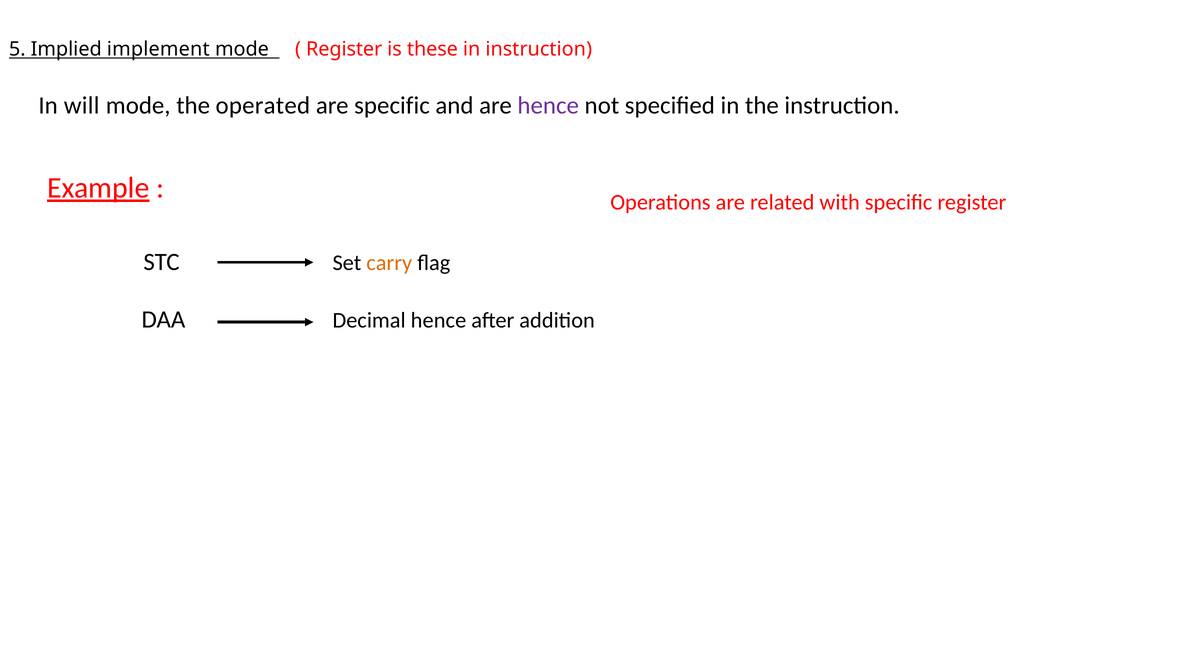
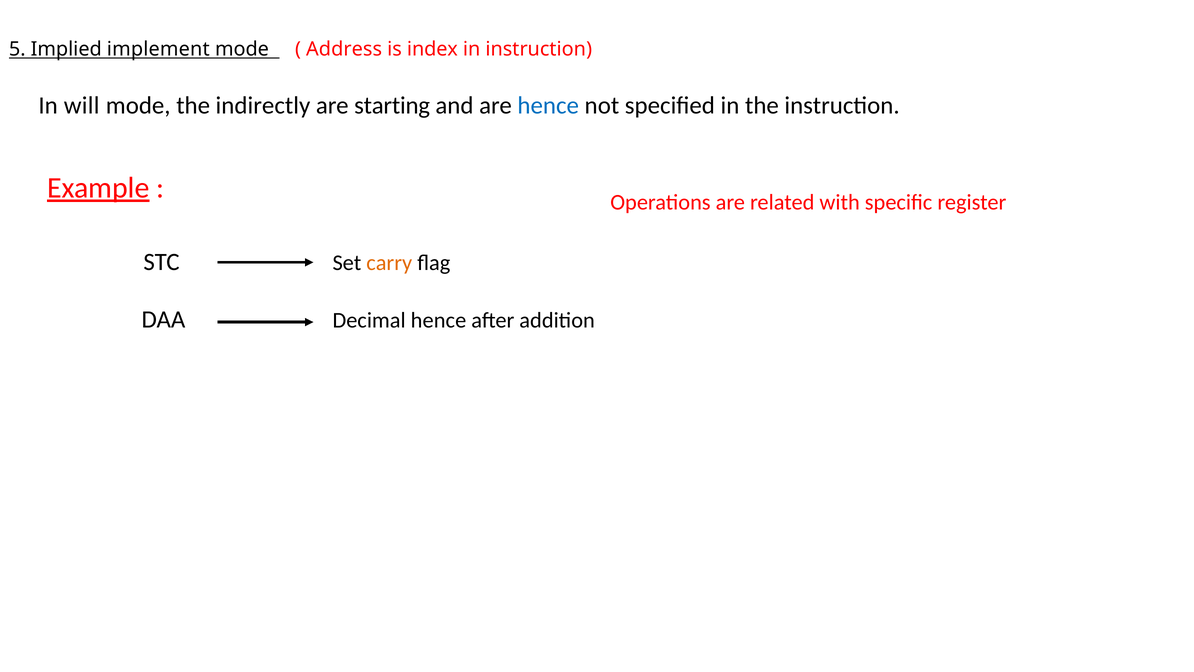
Register: Register -> Address (344, 49)
these: these -> index (432, 49)
operated: operated -> indirectly (263, 105)
are specific: specific -> starting (392, 105)
hence colour: purple -> blue (548, 105)
